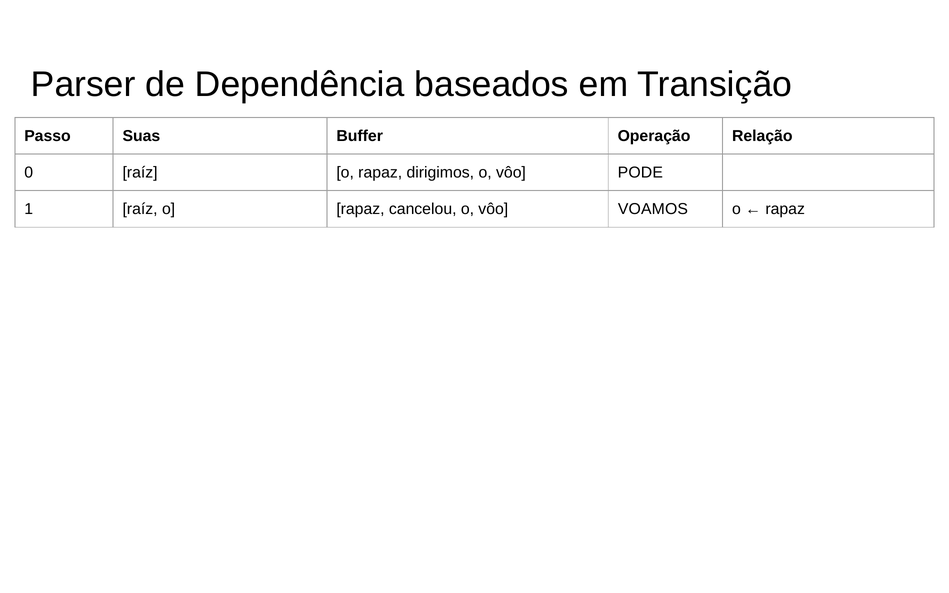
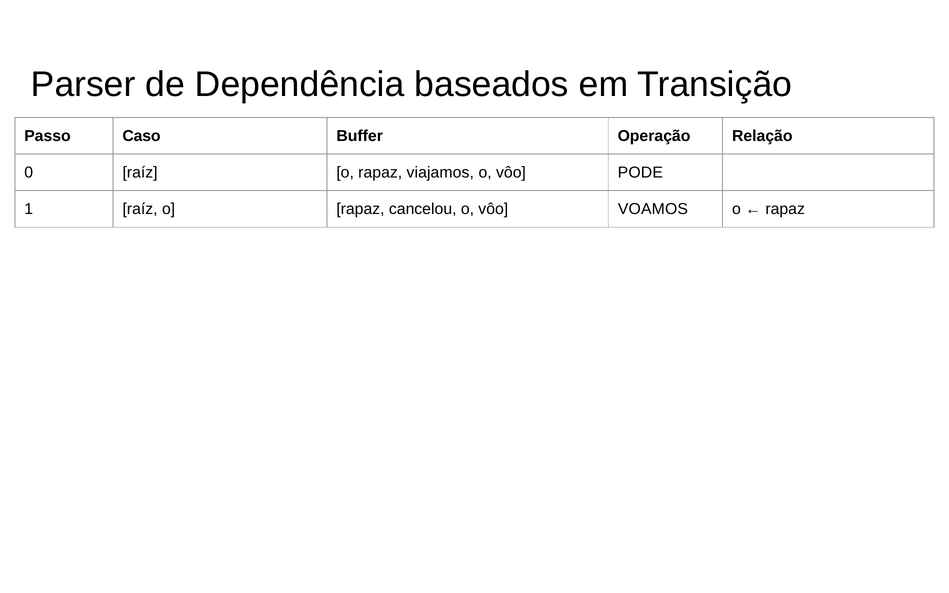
Suas: Suas -> Caso (142, 136)
dirigimos: dirigimos -> viajamos (440, 173)
